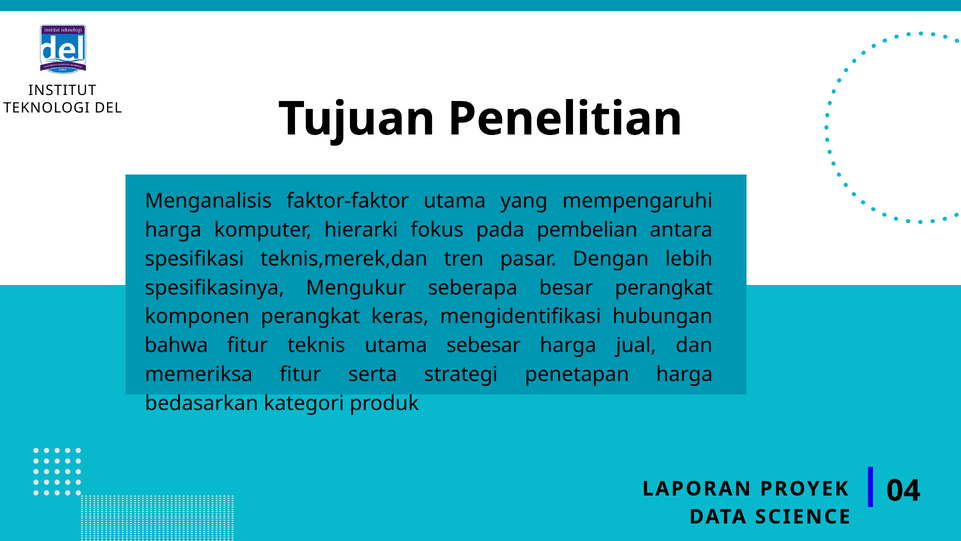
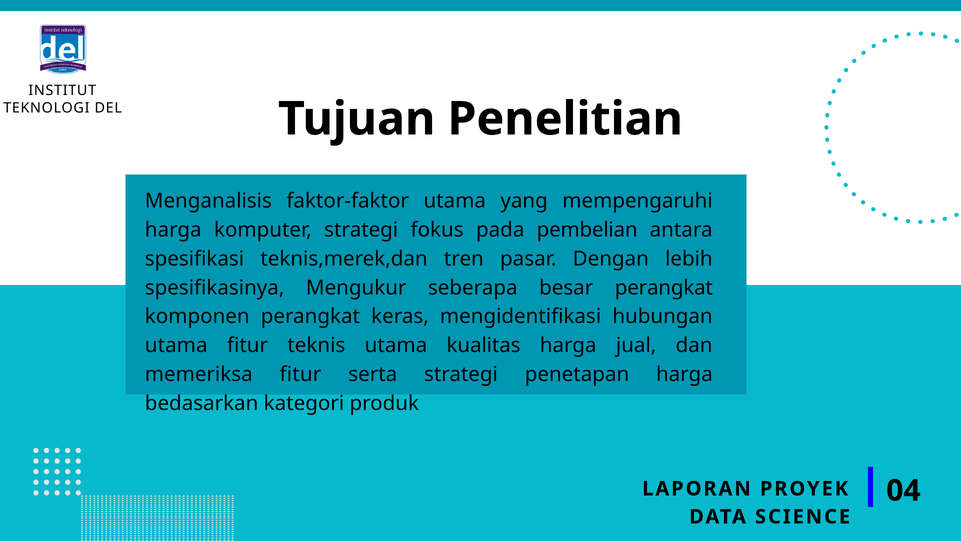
komputer hierarki: hierarki -> strategi (361, 230)
bahwa: bahwa -> utama (176, 345)
sebesar: sebesar -> kualitas (484, 345)
